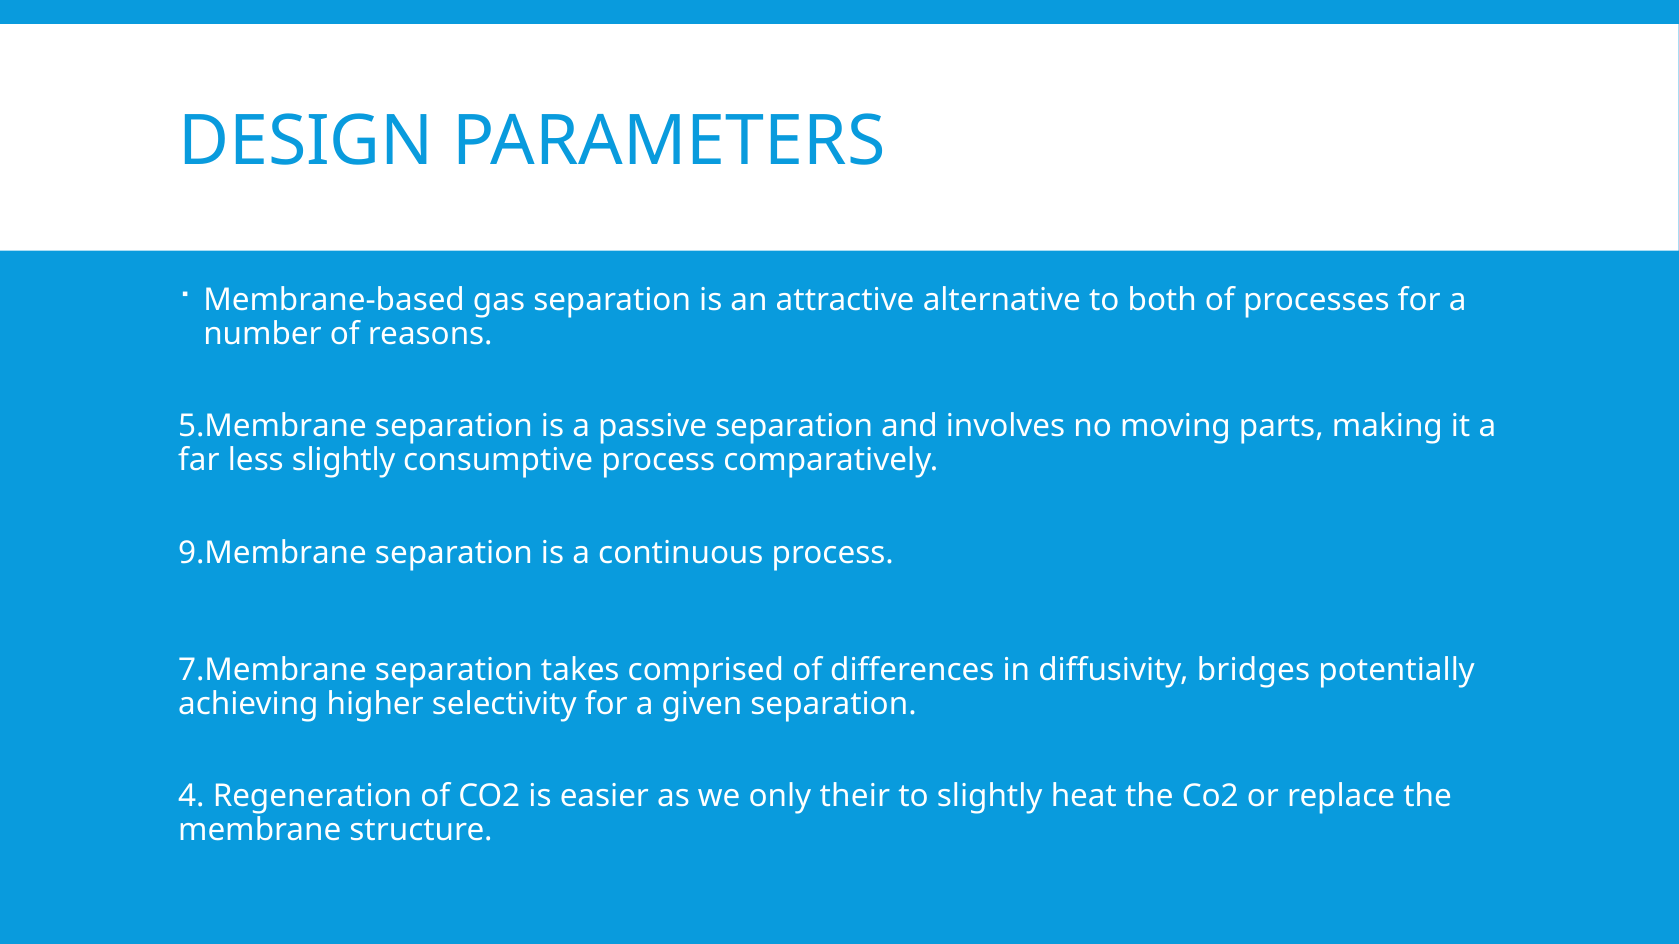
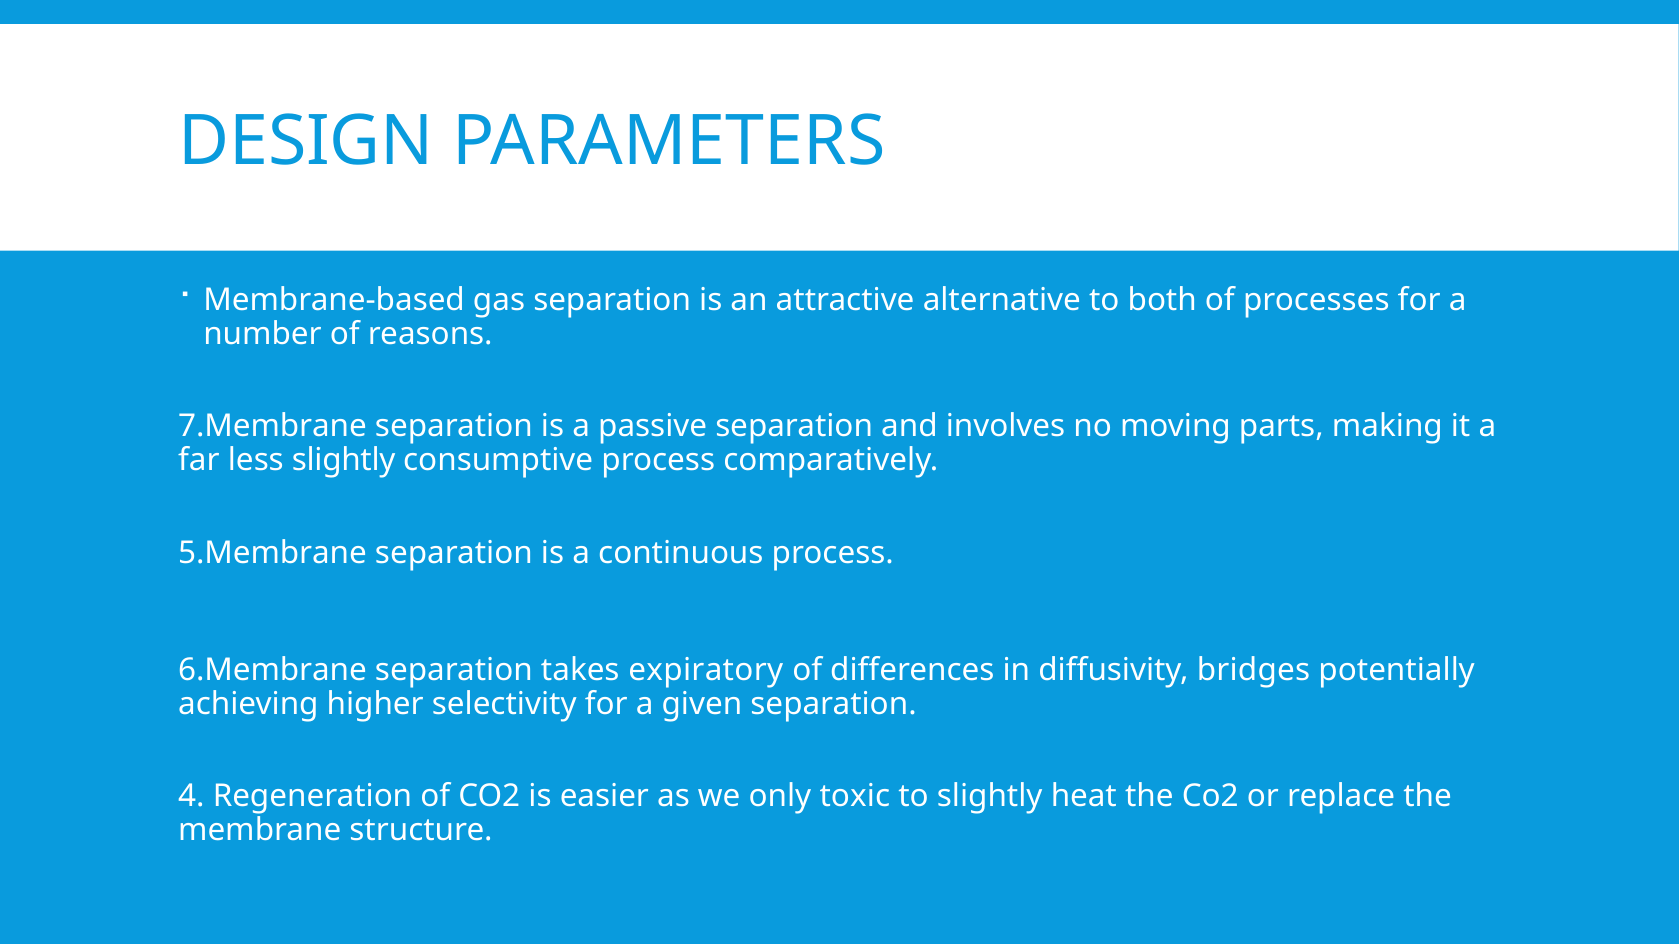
5.Membrane: 5.Membrane -> 7.Membrane (273, 427)
9.Membrane: 9.Membrane -> 5.Membrane (273, 553)
7.Membrane: 7.Membrane -> 6.Membrane (273, 670)
comprised: comprised -> expiratory (706, 670)
their: their -> toxic (855, 797)
